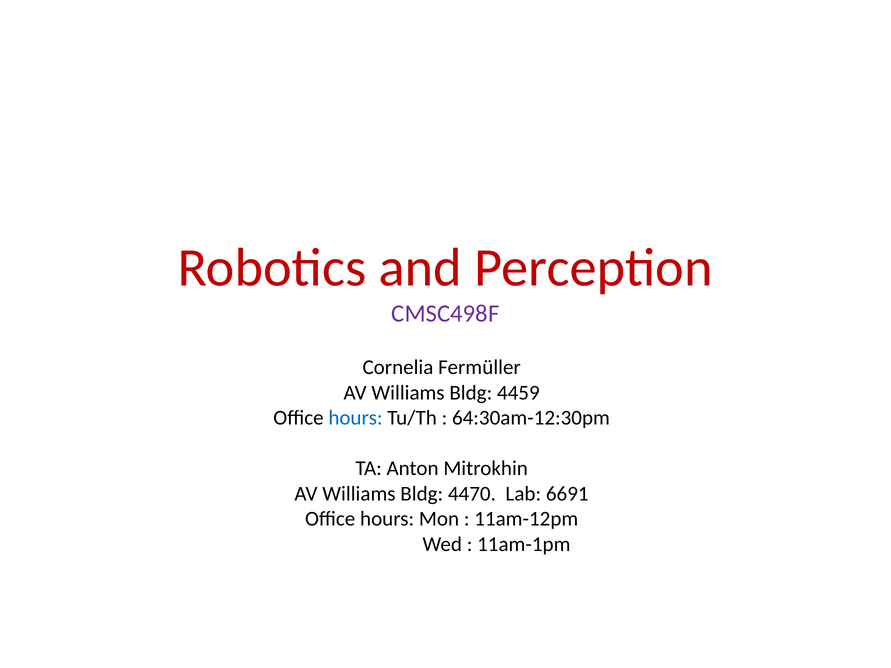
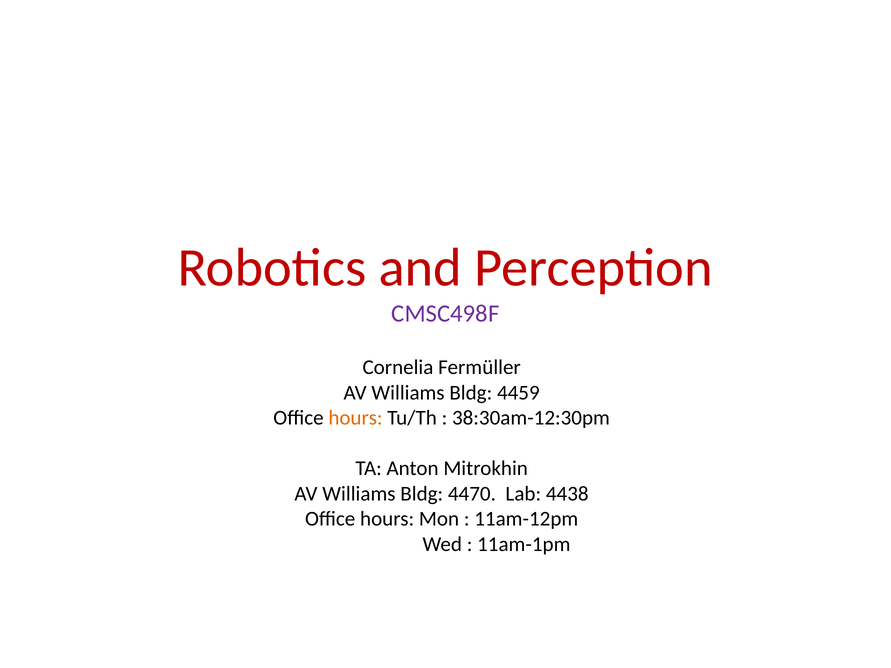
hours colour: blue -> orange (356, 418)
64:30am-12:30pm: 64:30am-12:30pm -> 38:30am-12:30pm (531, 418)
6691: 6691 -> 4438 (567, 494)
